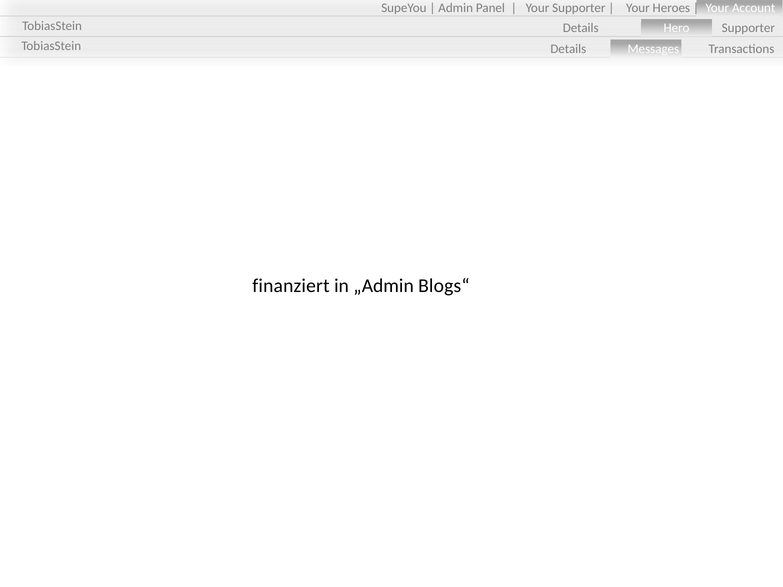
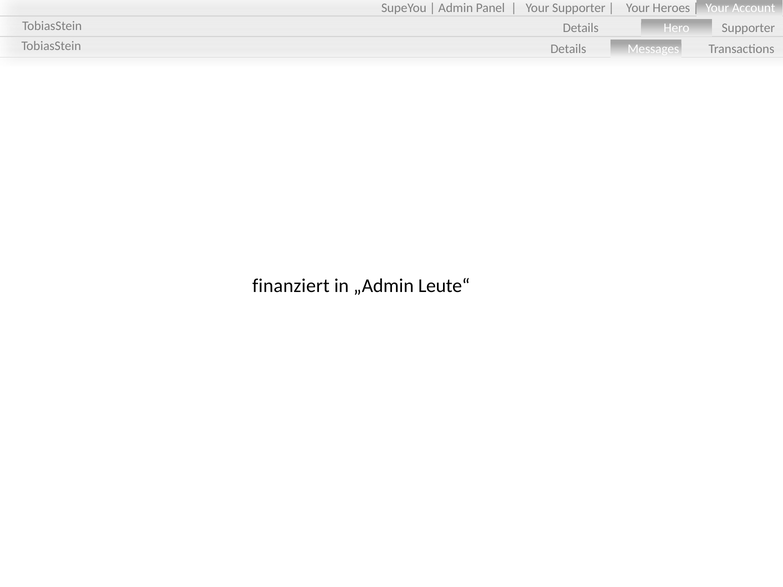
Blogs“: Blogs“ -> Leute“ (444, 286)
